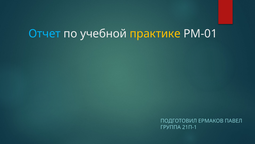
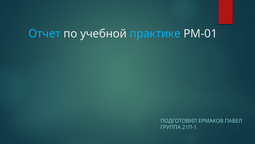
практике colour: yellow -> light blue (155, 34)
